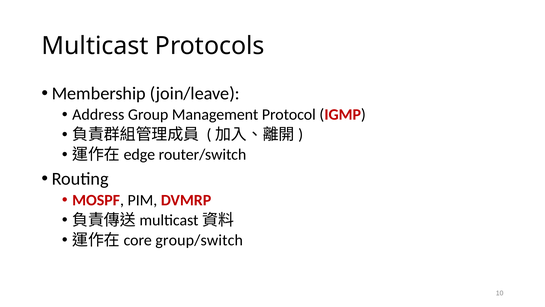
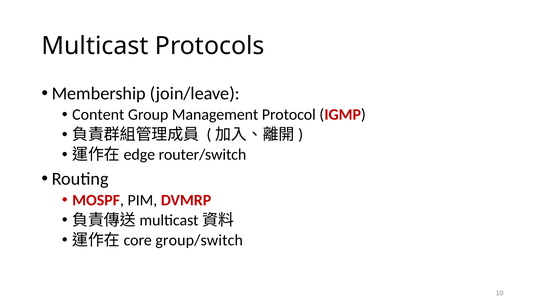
Address: Address -> Content (98, 115)
